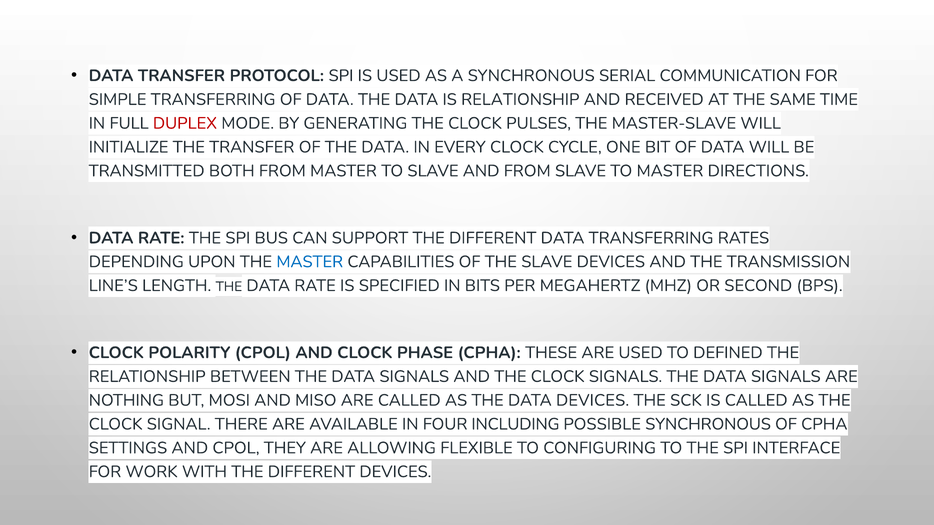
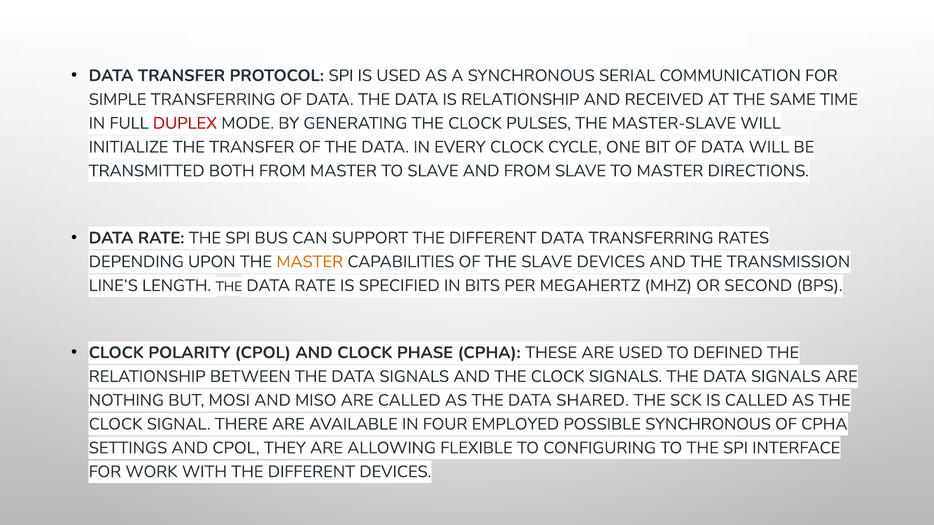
MASTER colour: blue -> orange (310, 262)
DATA DEVICES: DEVICES -> SHARED (593, 401)
INCLUDING: INCLUDING -> EMPLOYED (515, 424)
